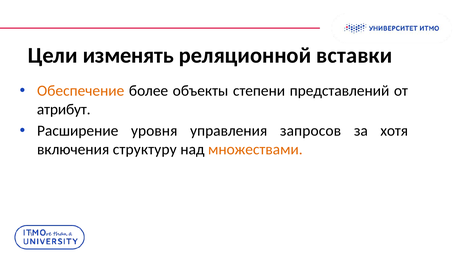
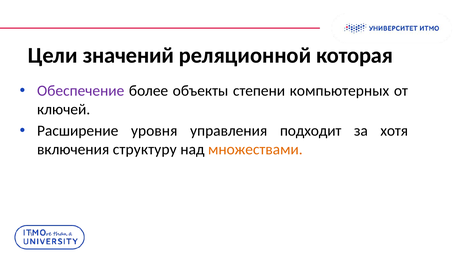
изменять: изменять -> значений (128, 55)
вставки: вставки -> которая (355, 55)
Обеспечение colour: orange -> purple (81, 91)
представлений: представлений -> компьютерных (339, 91)
атрибут: атрибут -> ключей (64, 109)
запросов: запросов -> подходит (311, 131)
